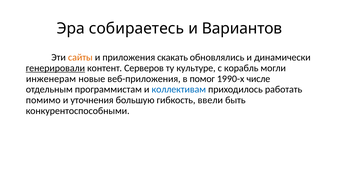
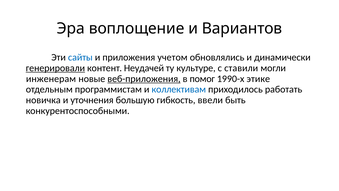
собираетесь: собираетесь -> воплощение (137, 28)
сайты colour: orange -> blue (80, 57)
скакать: скакать -> учетом (172, 57)
Серверов: Серверов -> Неудачей (144, 68)
корабль: корабль -> ставили (241, 68)
веб-приложения underline: none -> present (144, 79)
числе: числе -> этике (258, 79)
помимо: помимо -> новичка (43, 100)
